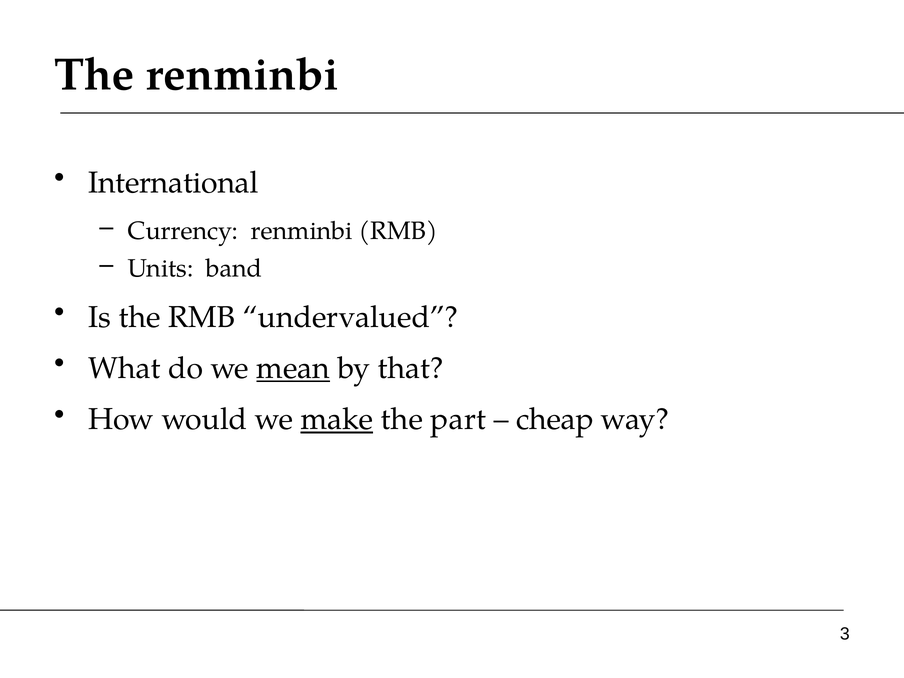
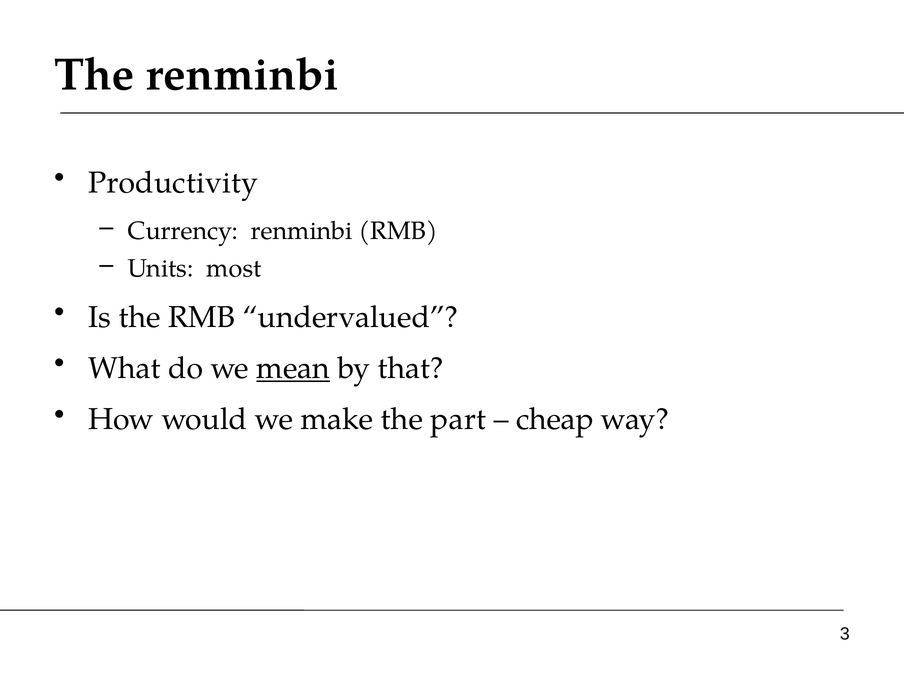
International: International -> Productivity (173, 183)
band: band -> most (234, 268)
make underline: present -> none (337, 419)
